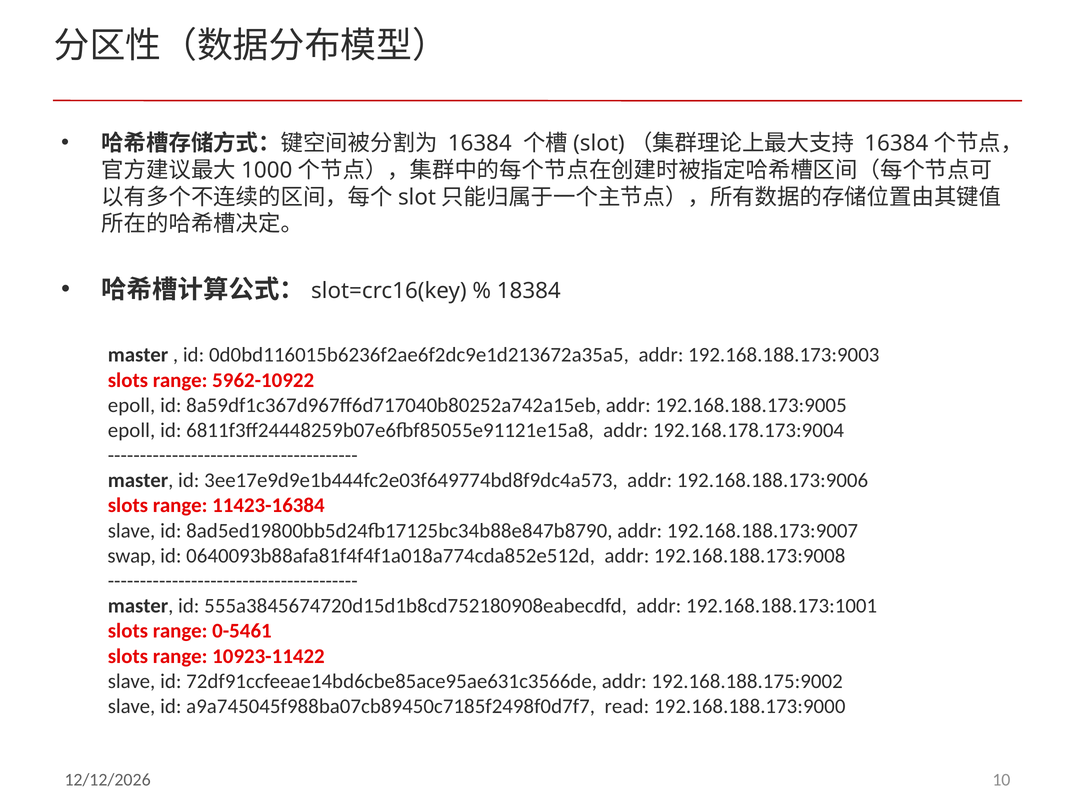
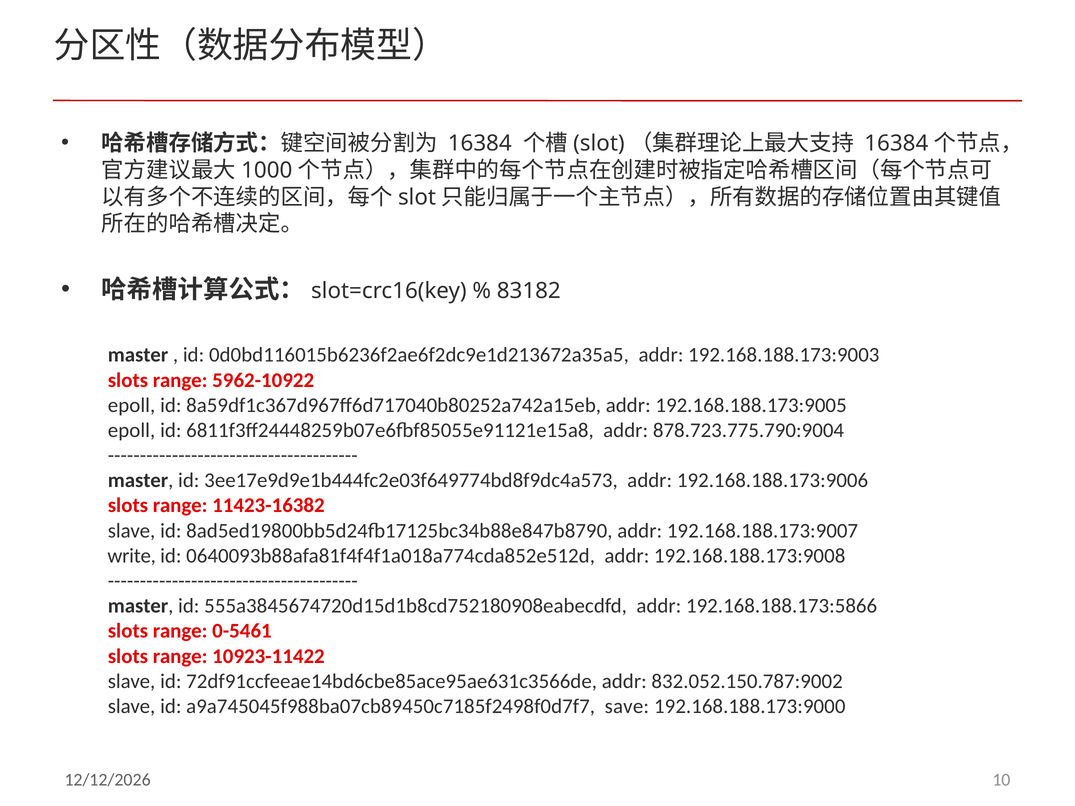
18384: 18384 -> 83182 (529, 291)
192.168.178.173:9004: 192.168.178.173:9004 -> 878.723.775.790:9004 (748, 430)
11423-16384: 11423-16384 -> 11423-16382 (268, 506)
swap: swap -> write (132, 556)
192.168.188.173:1001: 192.168.188.173:1001 -> 192.168.188.173:5866 (782, 606)
192.168.188.175:9002: 192.168.188.175:9002 -> 832.052.150.787:9002 (747, 681)
read: read -> save (627, 707)
